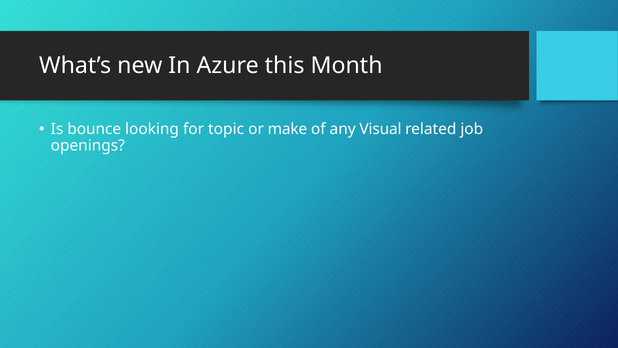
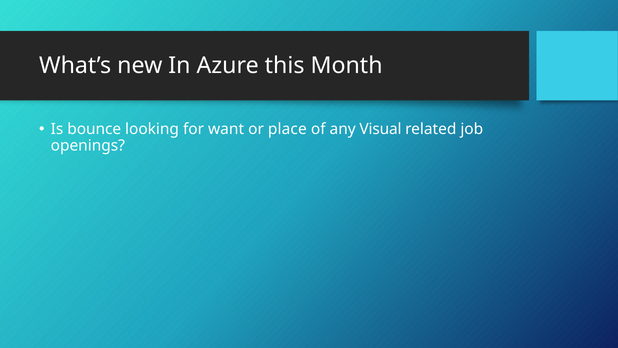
topic: topic -> want (226, 129)
make: make -> place (287, 129)
